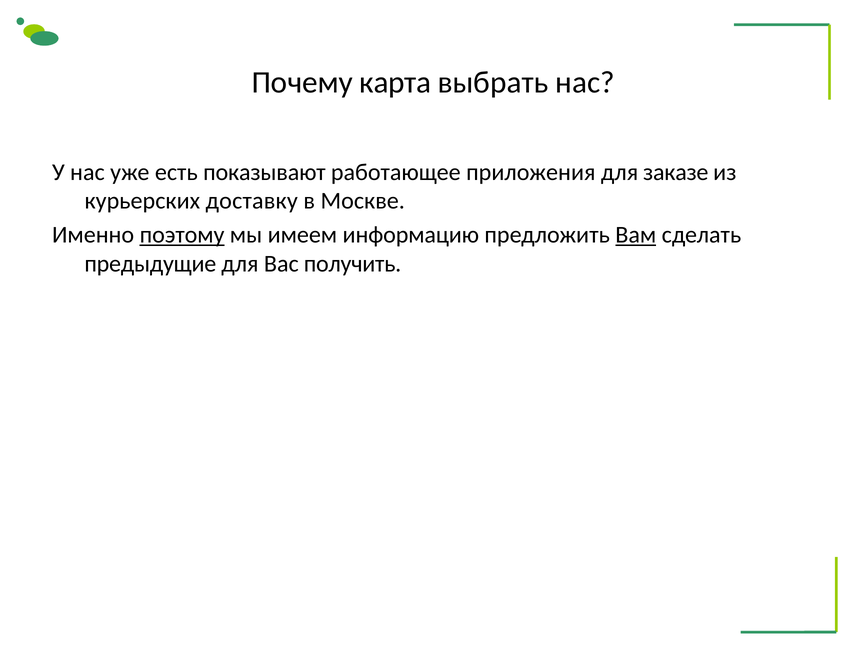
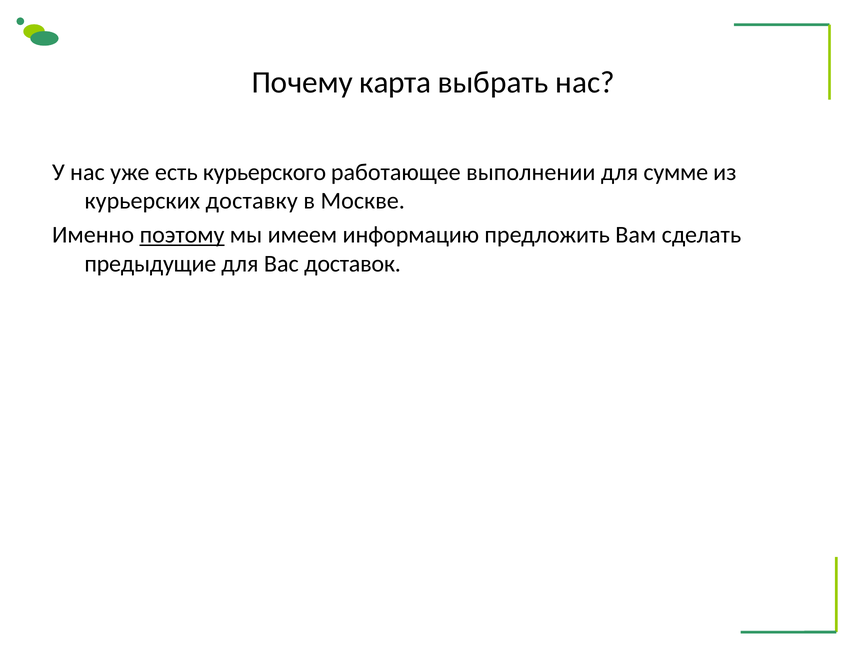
показывают: показывают -> курьерского (264, 172)
приложения: приложения -> выполнении (531, 172)
заказе: заказе -> сумме (676, 172)
Вам underline: present -> none (636, 235)
получить: получить -> доставок (353, 264)
